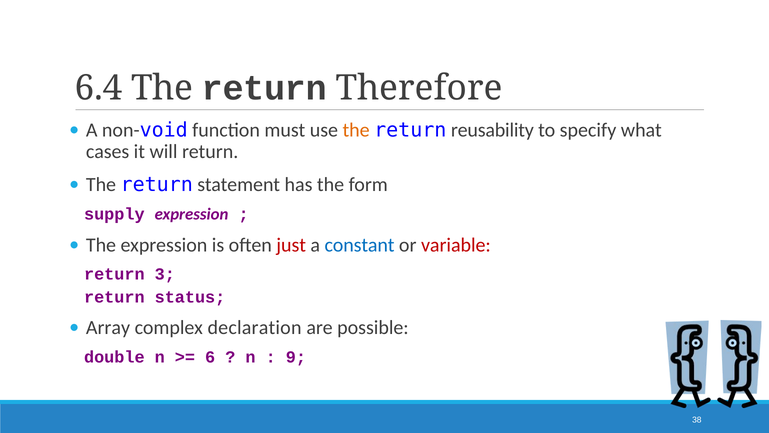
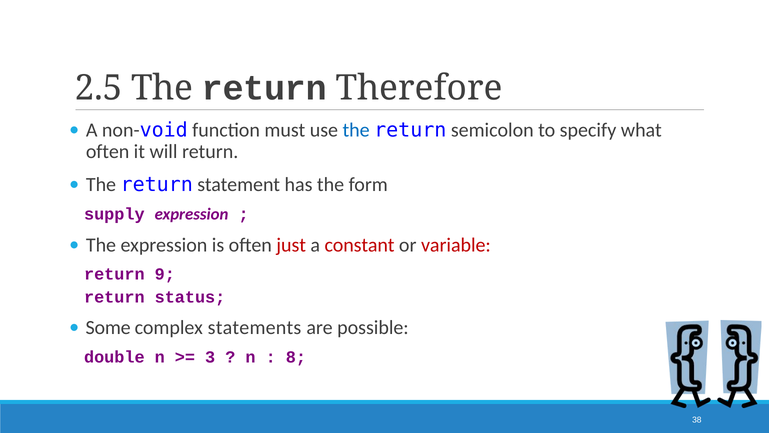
6.4: 6.4 -> 2.5 (99, 88)
the colour: orange -> blue (356, 130)
reusability: reusability -> semicolon (492, 130)
cases: cases -> often (108, 152)
constant colour: blue -> red (360, 245)
3: 3 -> 9 (165, 274)
Array: Array -> Some (108, 327)
declaration: declaration -> statements (255, 327)
6: 6 -> 3 (210, 357)
9: 9 -> 8 (296, 357)
